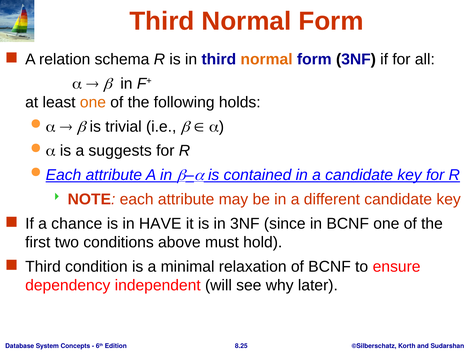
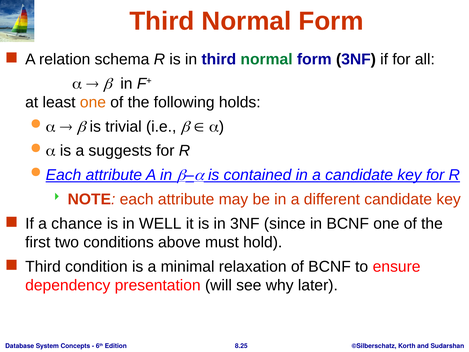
normal colour: orange -> green (267, 59)
HAVE: HAVE -> WELL (160, 223)
independent: independent -> presentation (158, 285)
